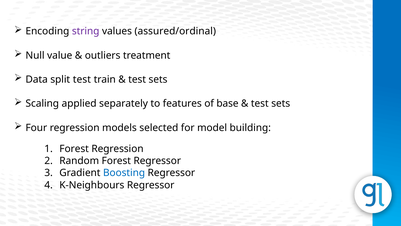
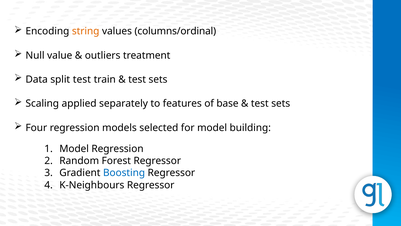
string colour: purple -> orange (86, 31)
assured/ordinal: assured/ordinal -> columns/ordinal (175, 31)
Forest: Forest -> Model (74, 149)
